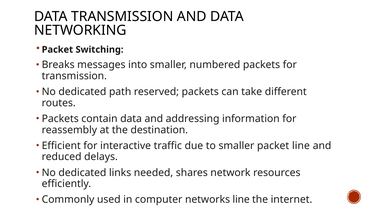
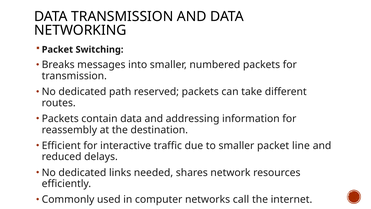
networks line: line -> call (241, 199)
